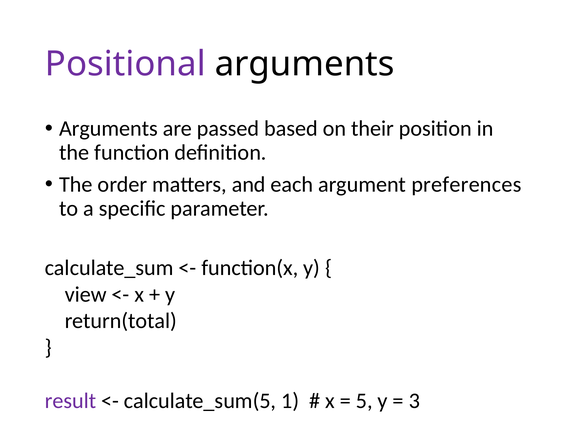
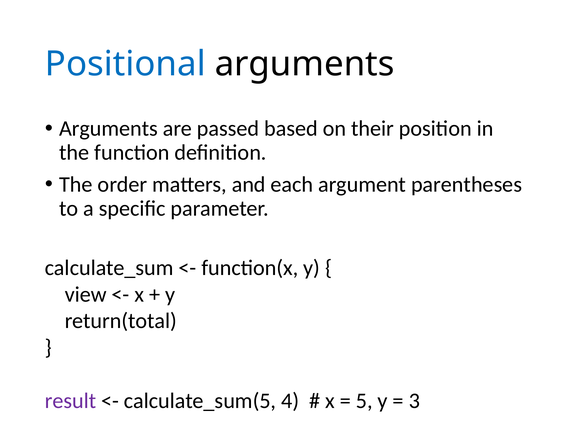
Positional colour: purple -> blue (125, 64)
preferences: preferences -> parentheses (467, 185)
1: 1 -> 4 (290, 401)
